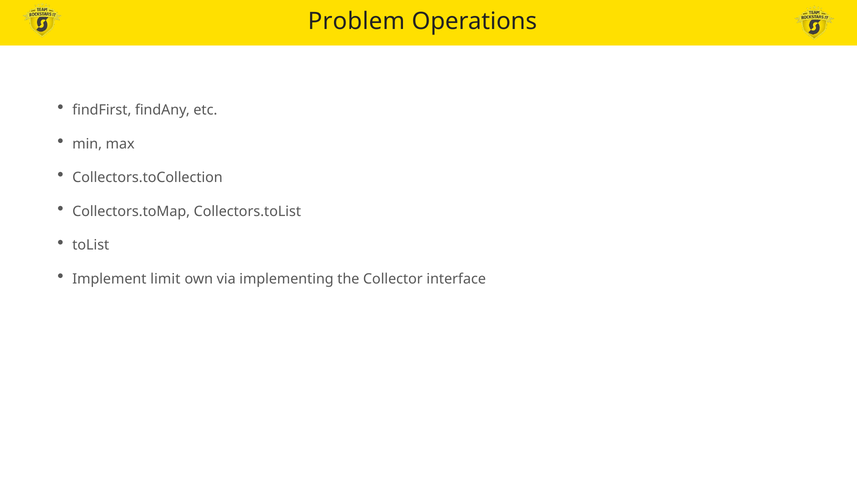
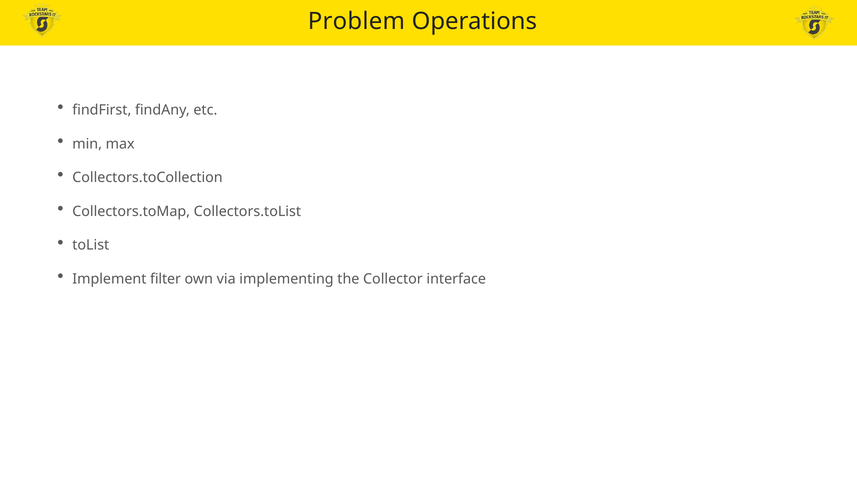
limit: limit -> filter (166, 279)
